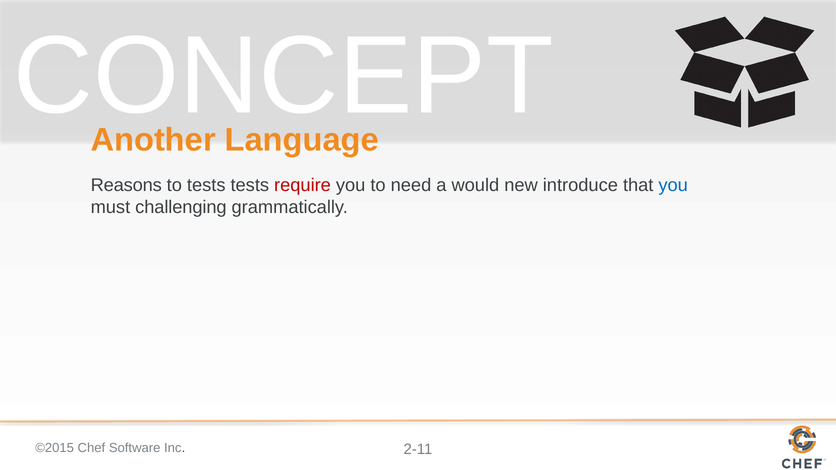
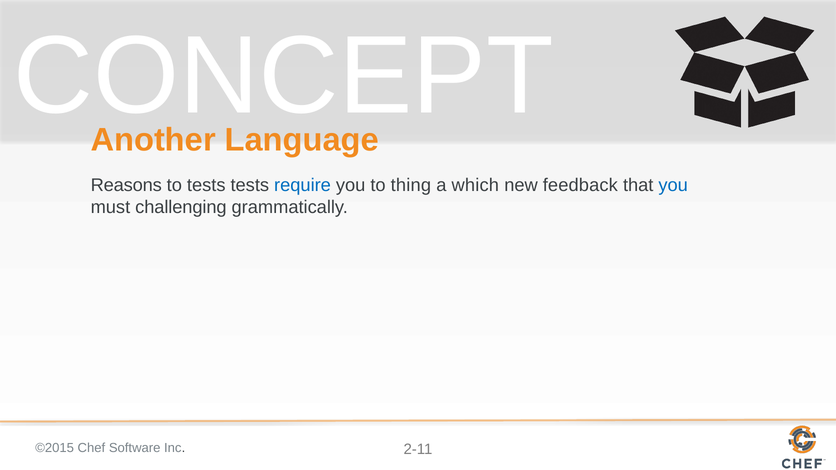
require colour: red -> blue (303, 185)
need: need -> thing (411, 185)
would: would -> which (475, 185)
introduce: introduce -> feedback (580, 185)
